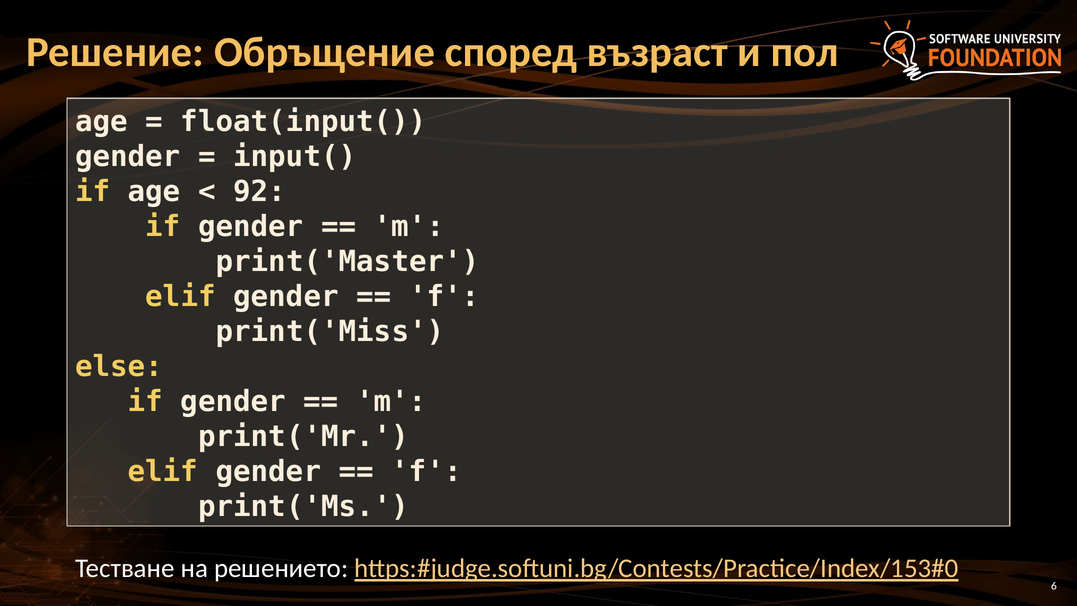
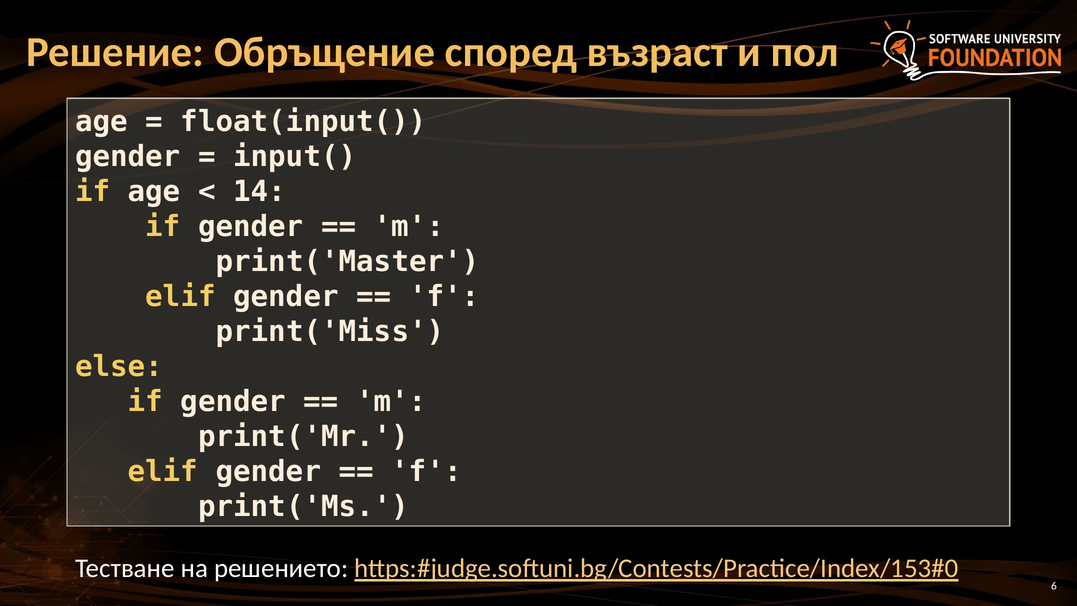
92: 92 -> 14 (260, 192)
